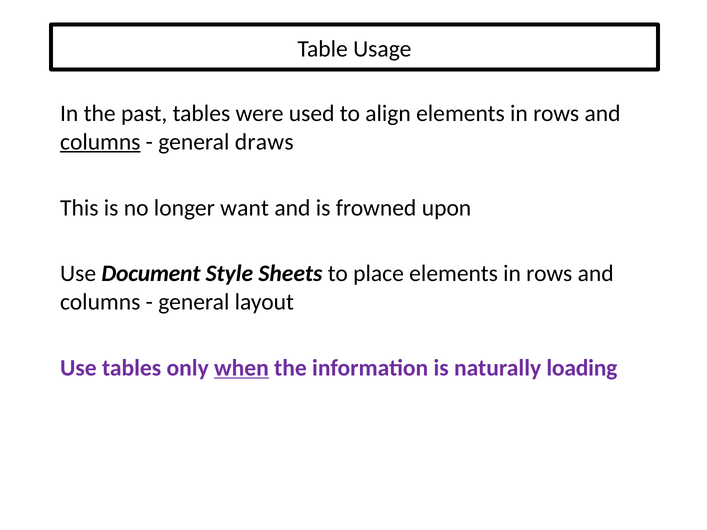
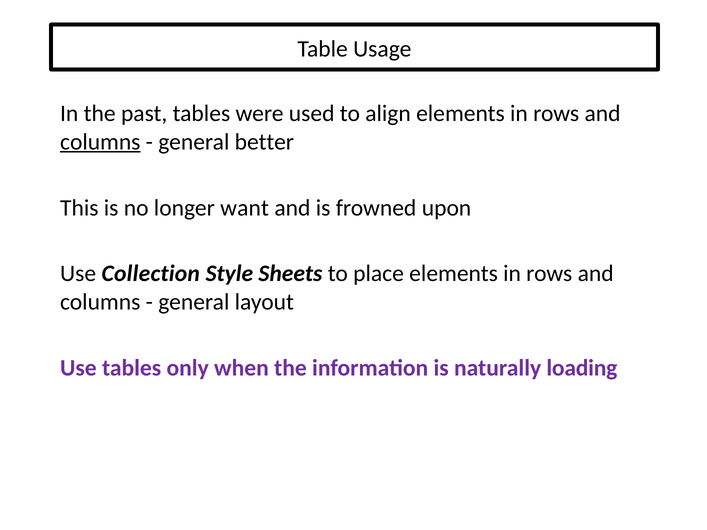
draws: draws -> better (264, 142)
Document: Document -> Collection (151, 274)
when underline: present -> none (241, 368)
